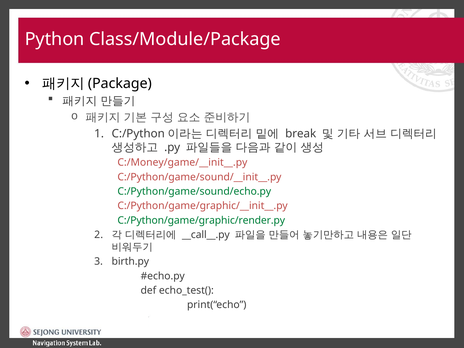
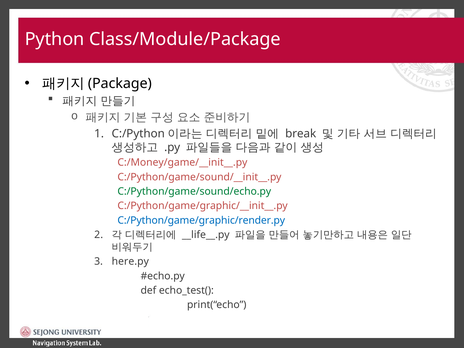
C:/Python/game/graphic/render.py colour: green -> blue (201, 220)
__call__.py: __call__.py -> __life__.py (206, 235)
birth.py: birth.py -> here.py (130, 262)
